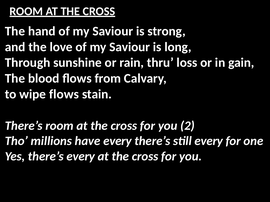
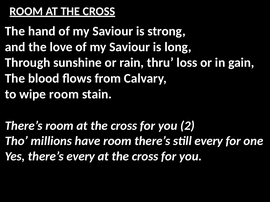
wipe flows: flows -> room (64, 94)
have every: every -> room (117, 141)
